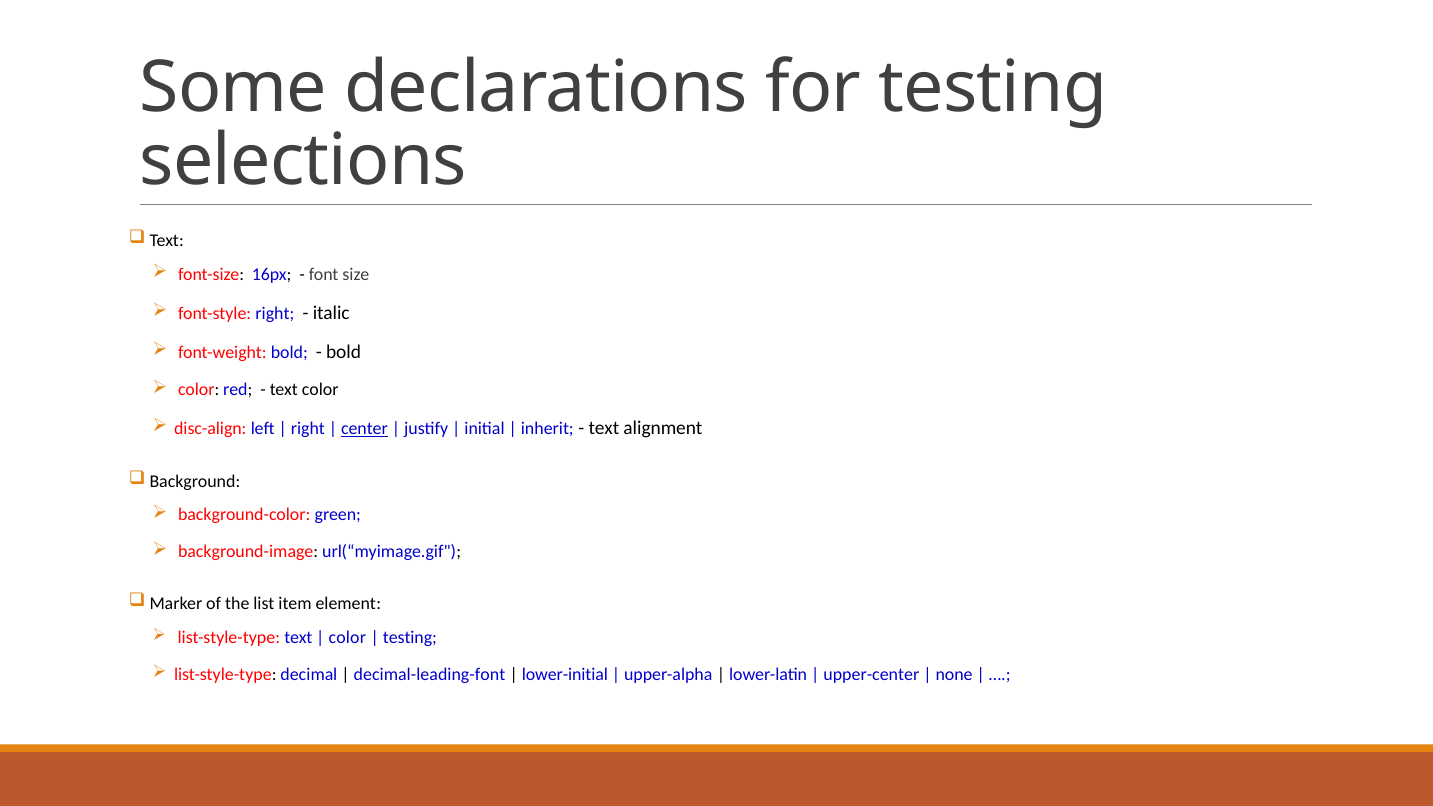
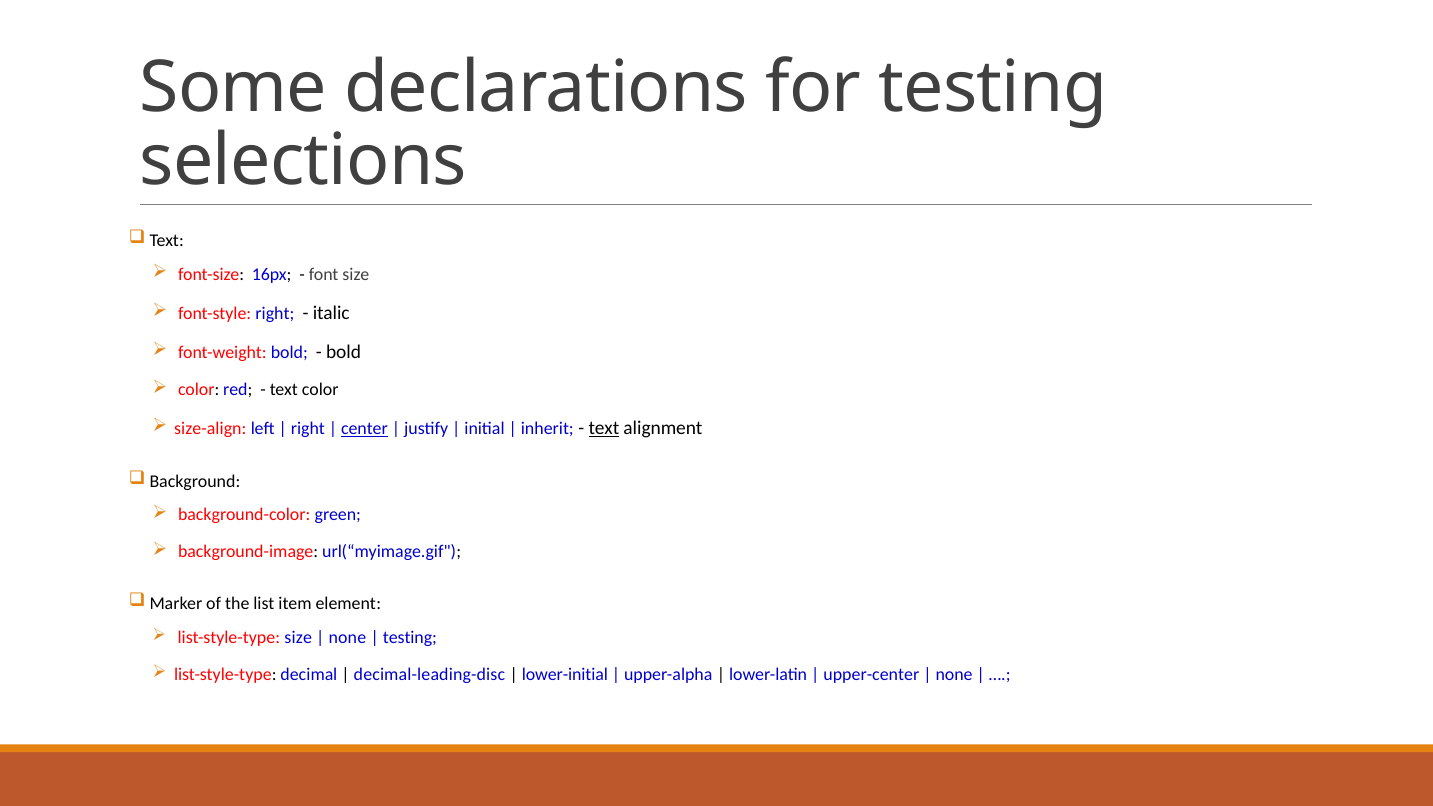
disc-align: disc-align -> size-align (210, 429)
text underline: none -> present (604, 429)
list-style-type text: text -> size (298, 638)
color: color -> none (347, 638)
decimal-leading-font: decimal-leading-font -> decimal-leading-disc (429, 675)
